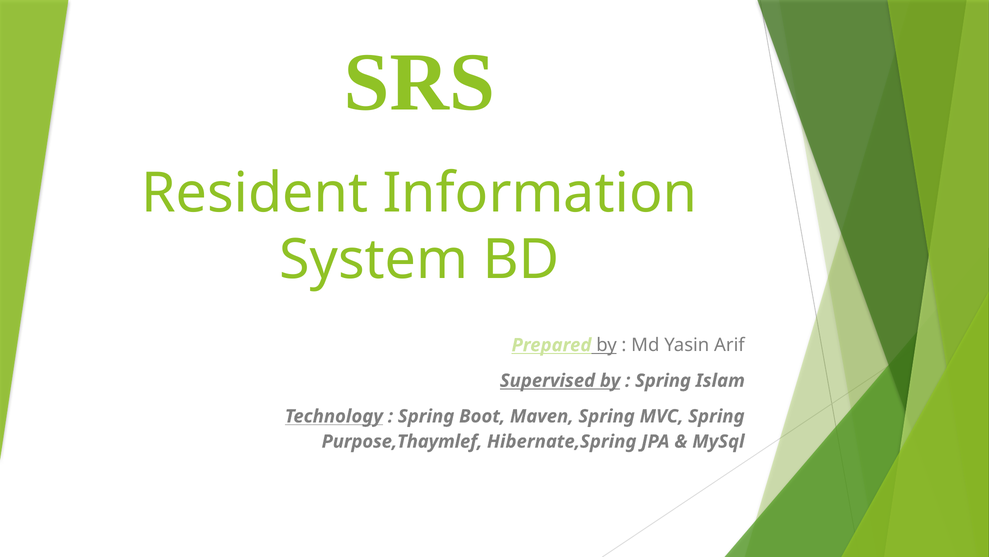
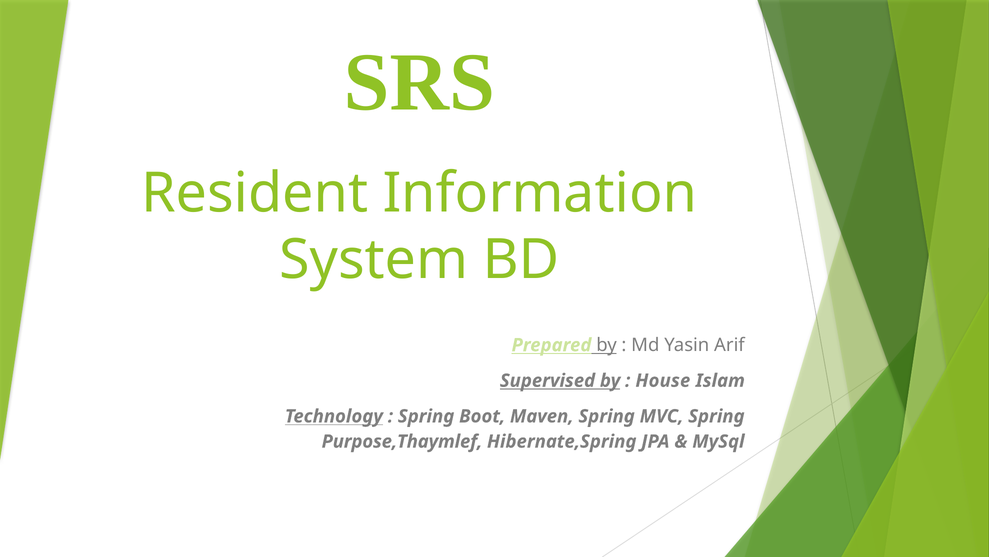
Spring: Spring -> House (663, 380)
